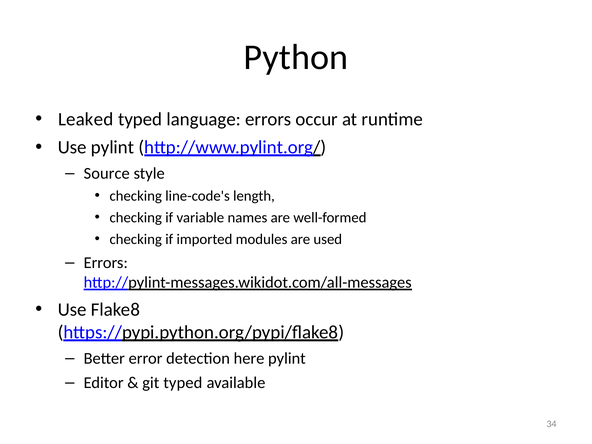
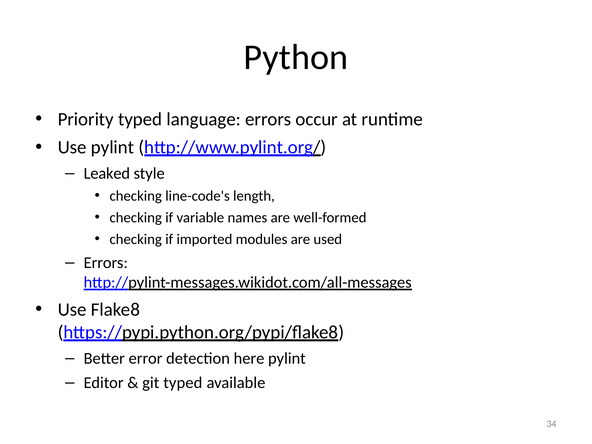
Leaked: Leaked -> Priority (86, 119)
Source: Source -> Leaked (107, 173)
